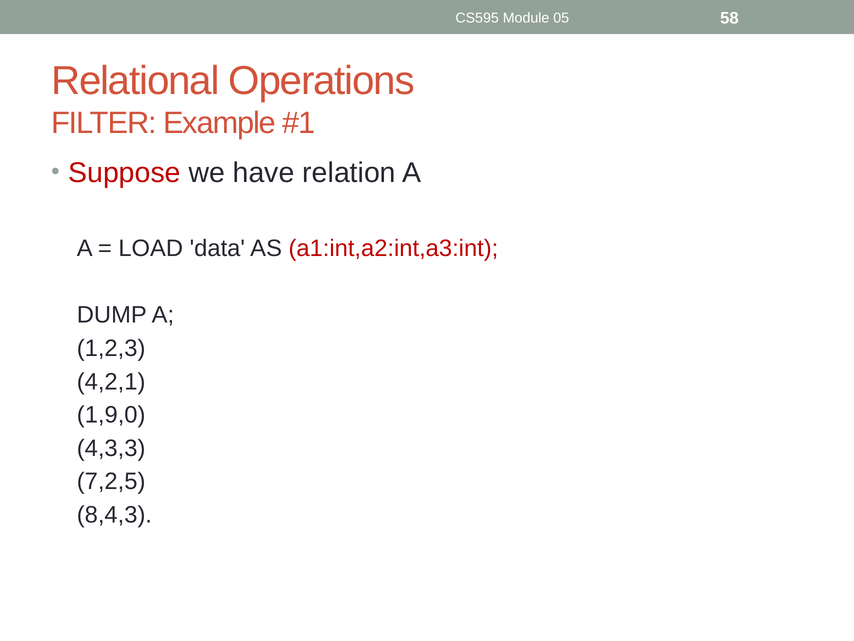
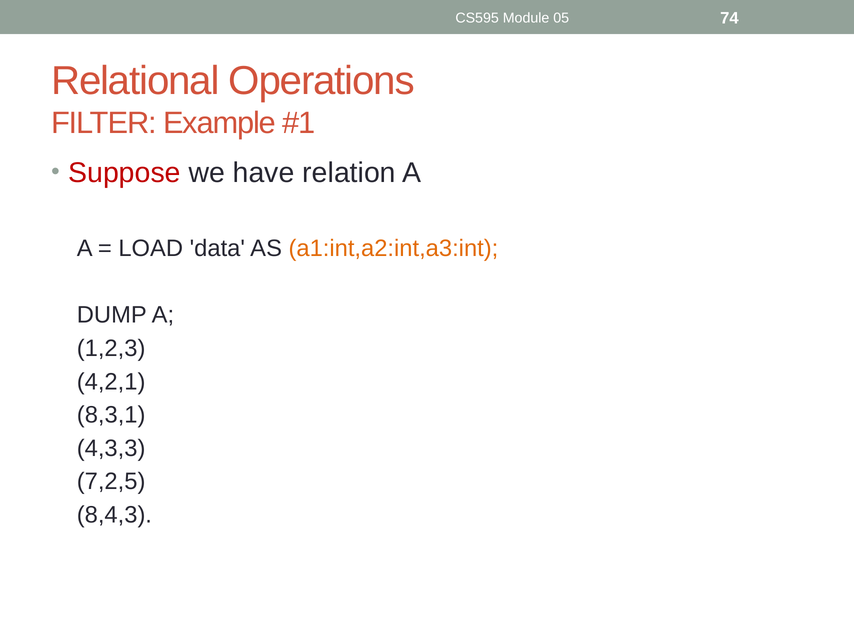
58: 58 -> 74 (729, 18)
a1:int,a2:int,a3:int colour: red -> orange (393, 248)
1,9,0: 1,9,0 -> 8,3,1 (111, 415)
